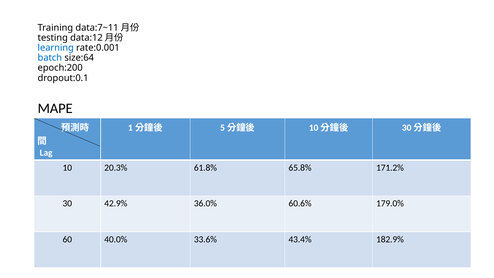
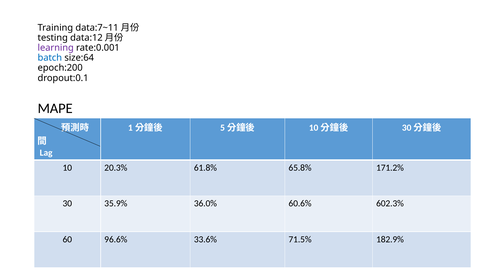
learning colour: blue -> purple (56, 48)
42.9%: 42.9% -> 35.9% (116, 203)
179.0%: 179.0% -> 602.3% (390, 203)
40.0%: 40.0% -> 96.6% (116, 239)
43.4%: 43.4% -> 71.5% (300, 239)
